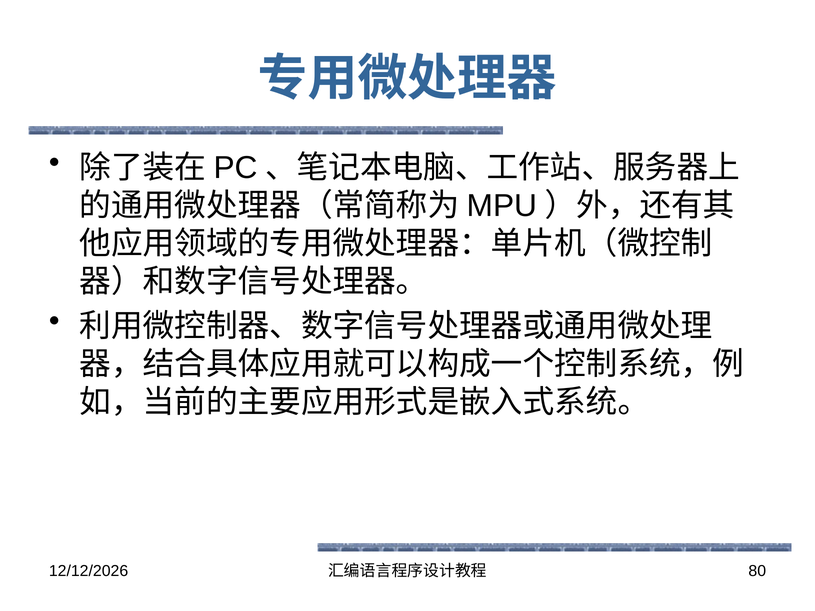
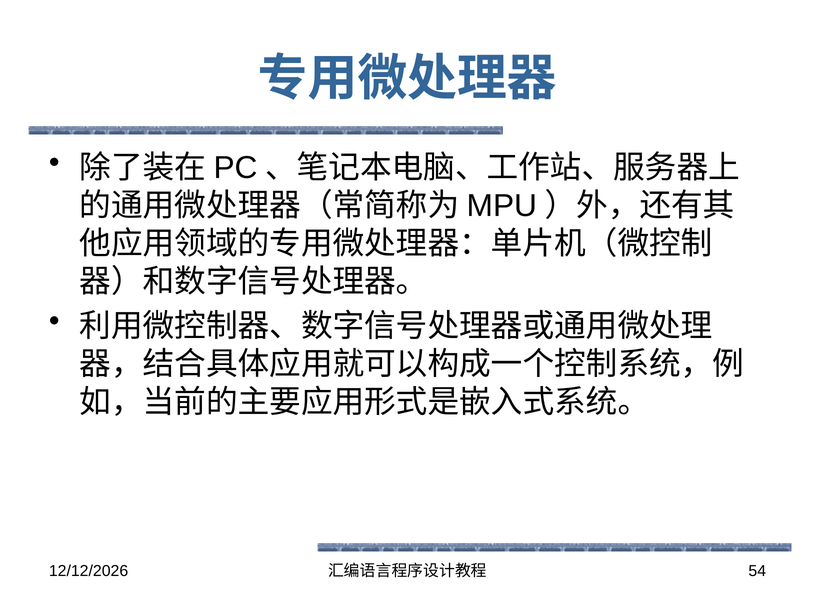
80: 80 -> 54 (757, 571)
